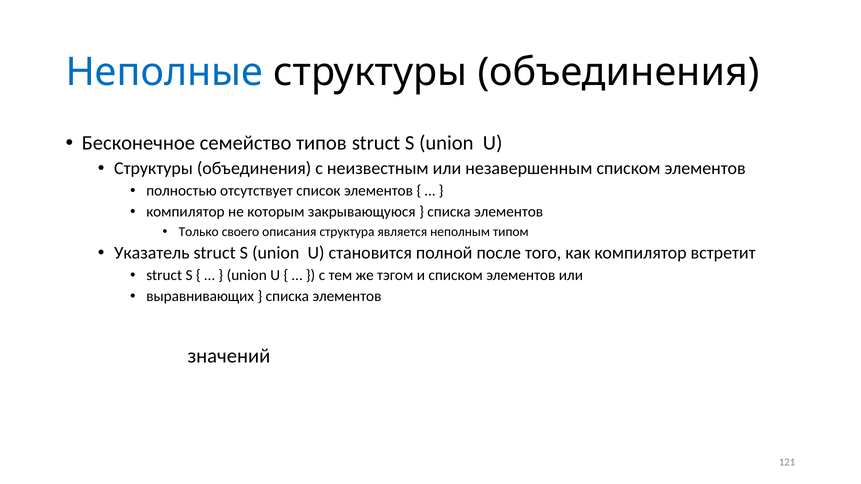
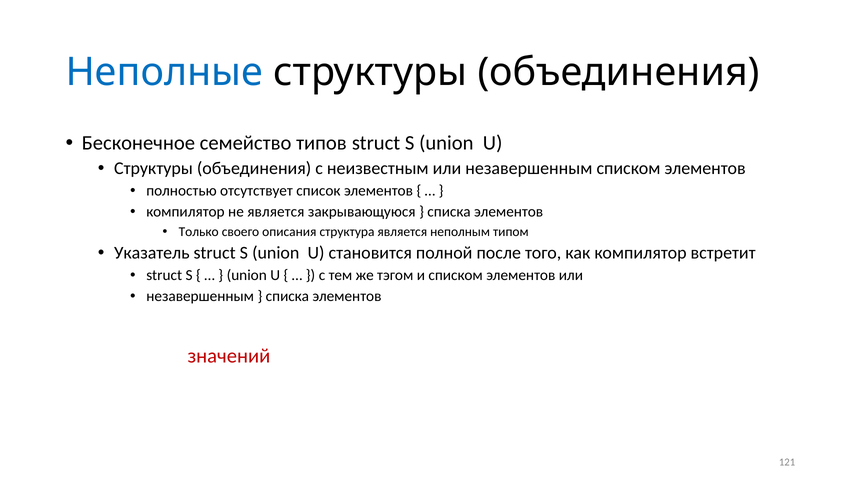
не которым: которым -> является (276, 212)
выравнивающих: выравнивающих -> незавершенным (200, 297)
значений colour: black -> red (229, 356)
